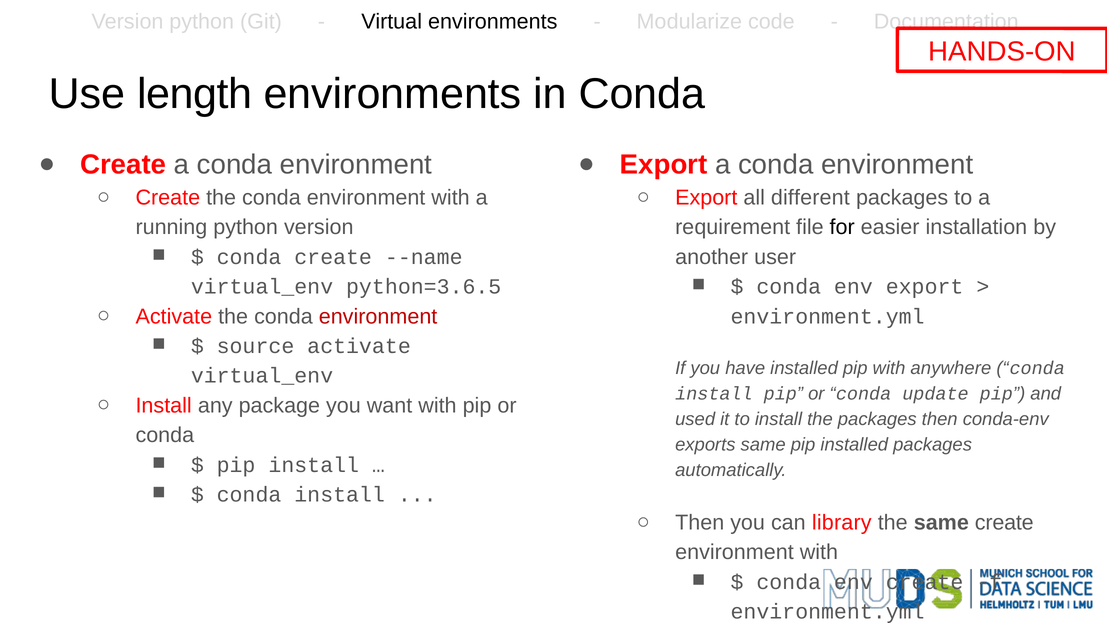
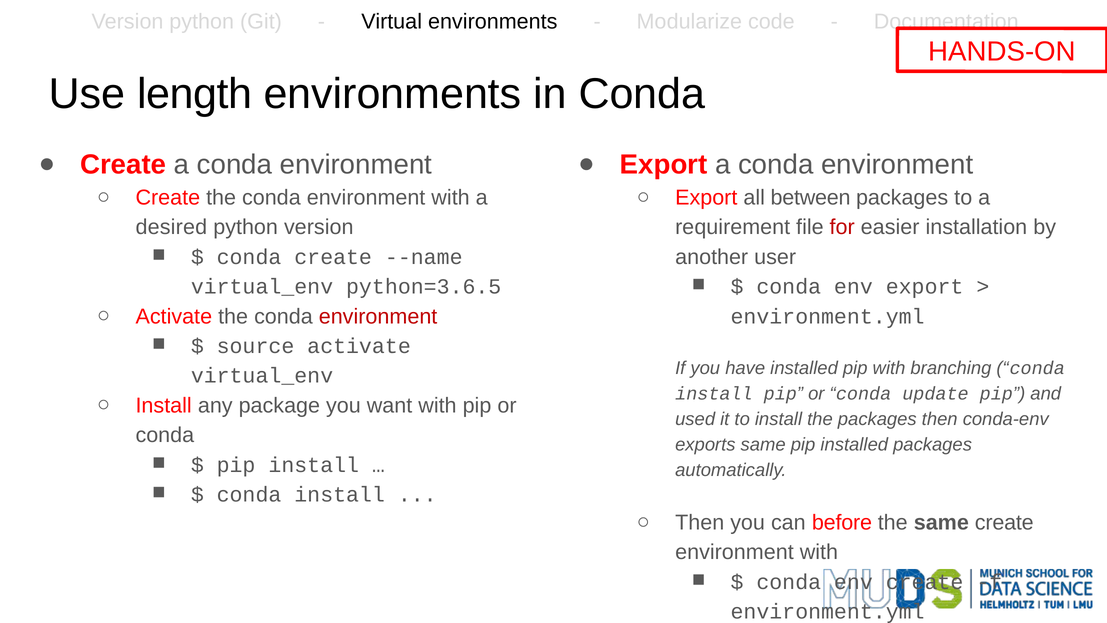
different: different -> between (811, 198)
running: running -> desired (171, 227)
for colour: black -> red (842, 227)
anywhere: anywhere -> branching (951, 368)
library: library -> before (842, 522)
